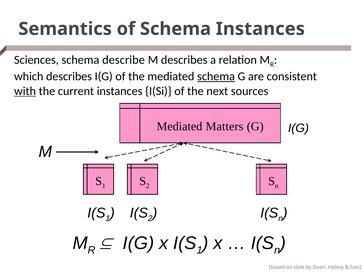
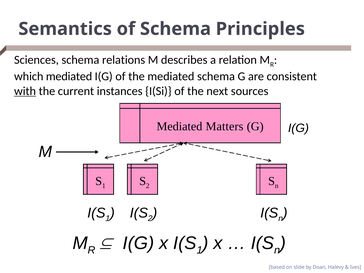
Schema Instances: Instances -> Principles (260, 29)
describe: describe -> relations (124, 60)
which describes: describes -> mediated (69, 76)
schema underline: present -> none (216, 76)
